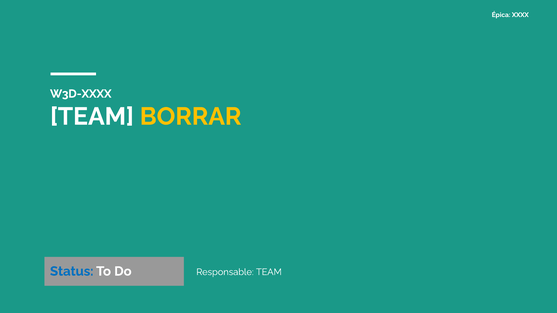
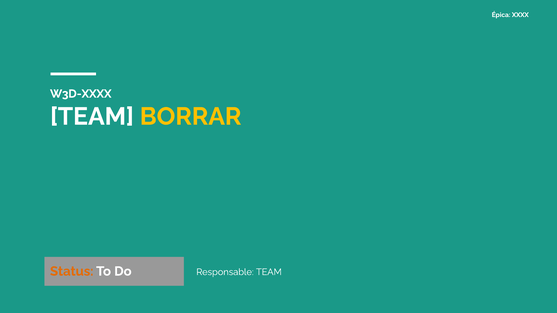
Status colour: blue -> orange (72, 272)
